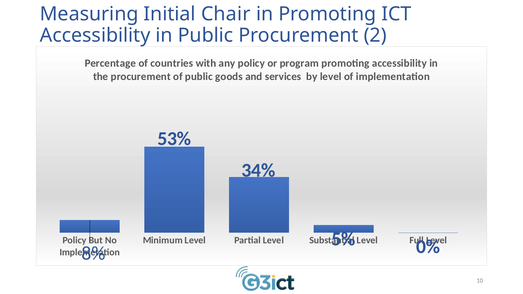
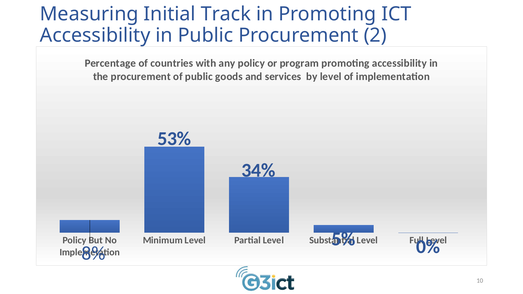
Chair: Chair -> Track (226, 14)
